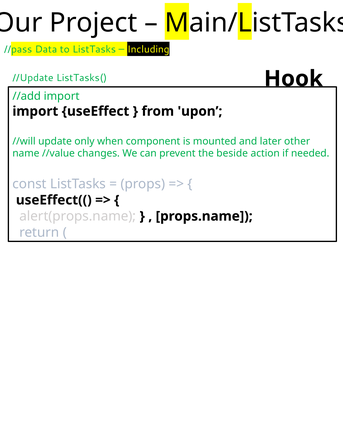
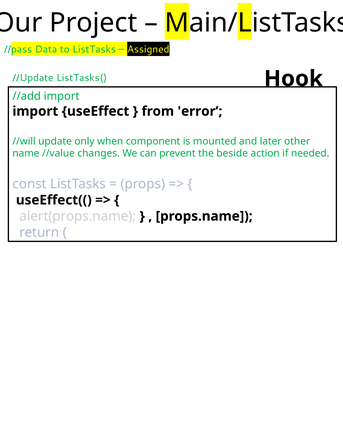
Including: Including -> Assigned (148, 49)
upon: upon -> error (200, 111)
